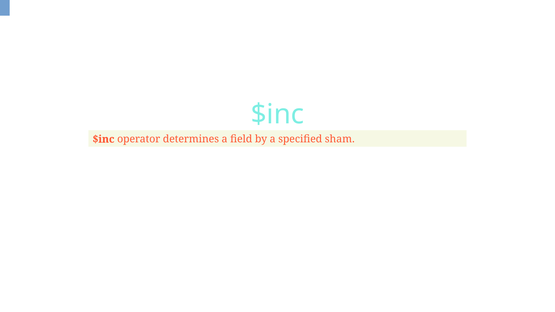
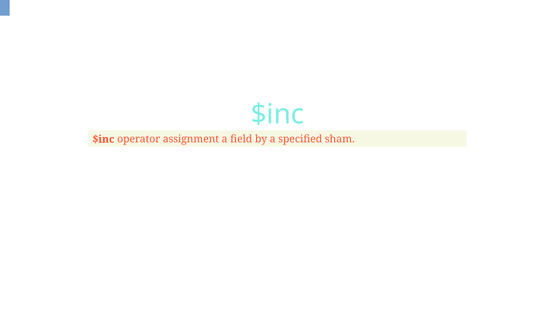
determines: determines -> assignment (191, 139)
